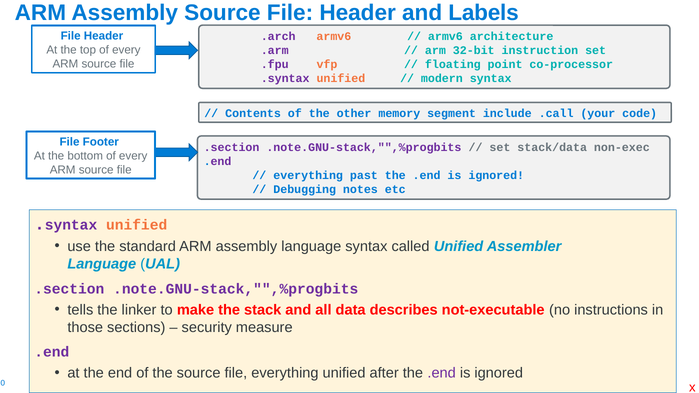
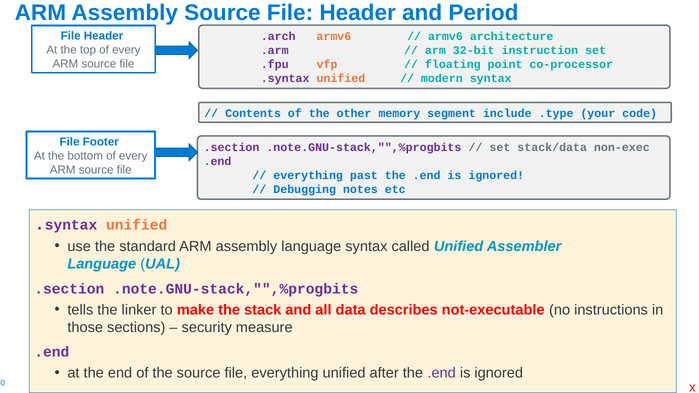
Labels: Labels -> Period (483, 13)
.call: .call -> .type (556, 113)
